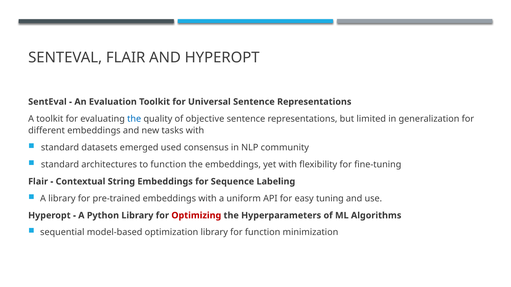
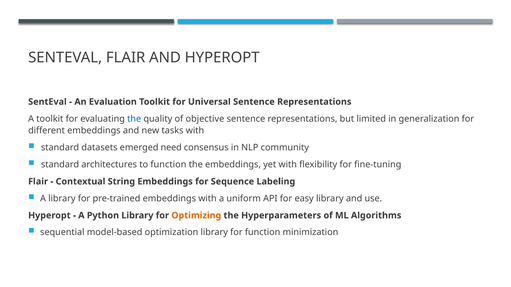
used: used -> need (171, 148)
easy tuning: tuning -> library (330, 199)
Optimizing colour: red -> orange (196, 216)
